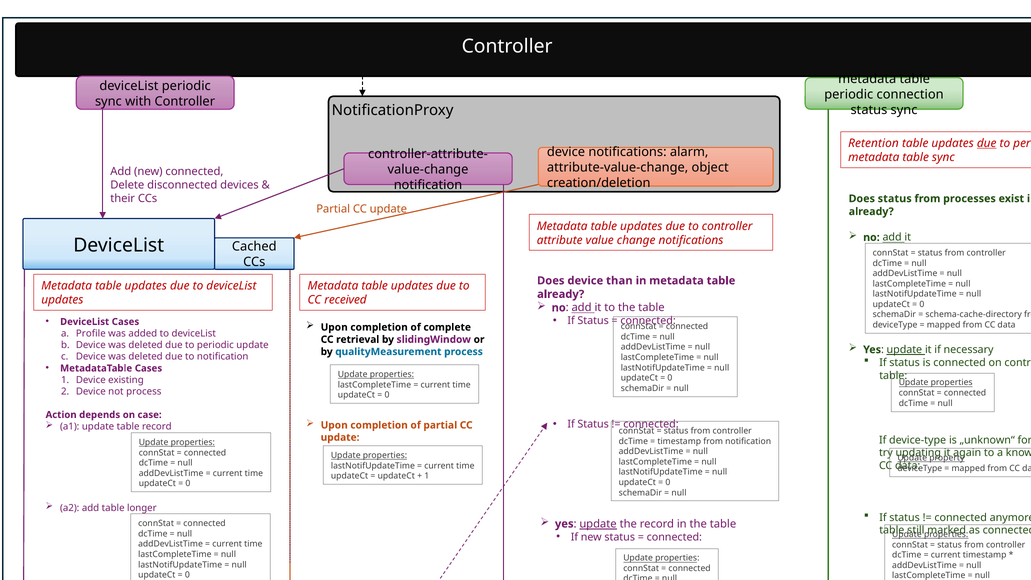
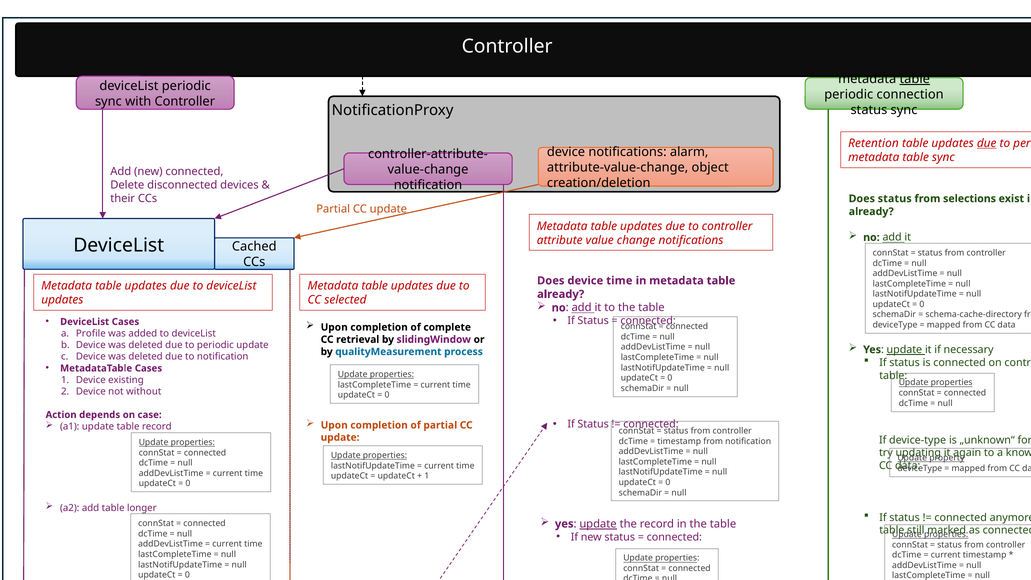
table underline: none -> present (915, 79)
processes: processes -> selections (970, 199)
device than: than -> time (619, 281)
received: received -> selected (345, 300)
not process: process -> without (144, 391)
